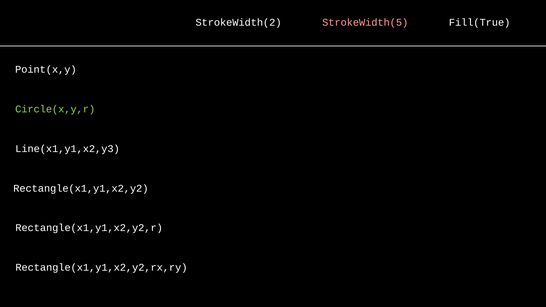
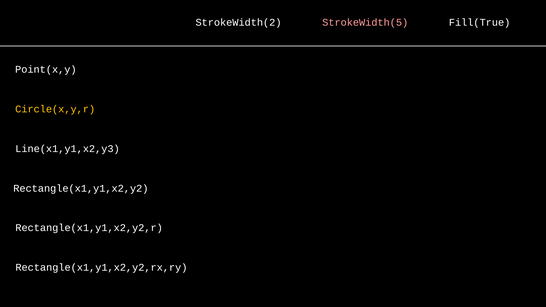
Circle(x,y,r colour: light green -> yellow (55, 109)
